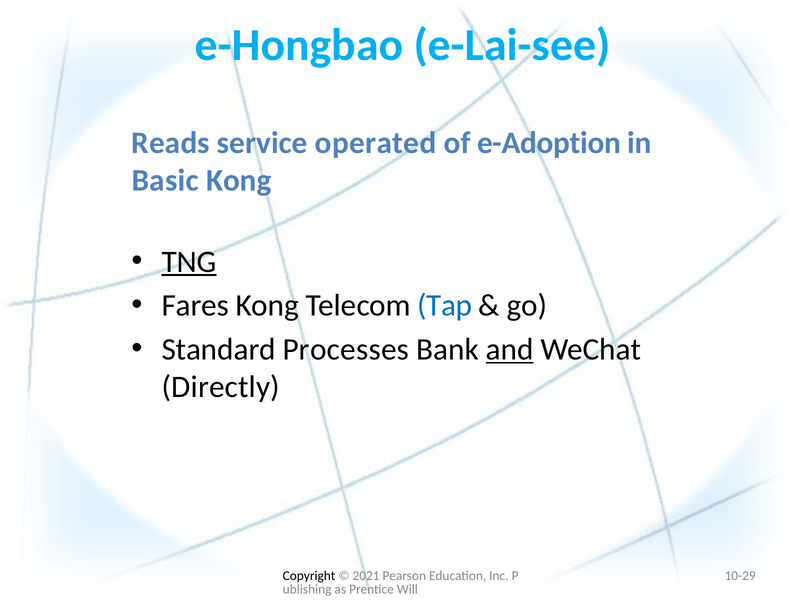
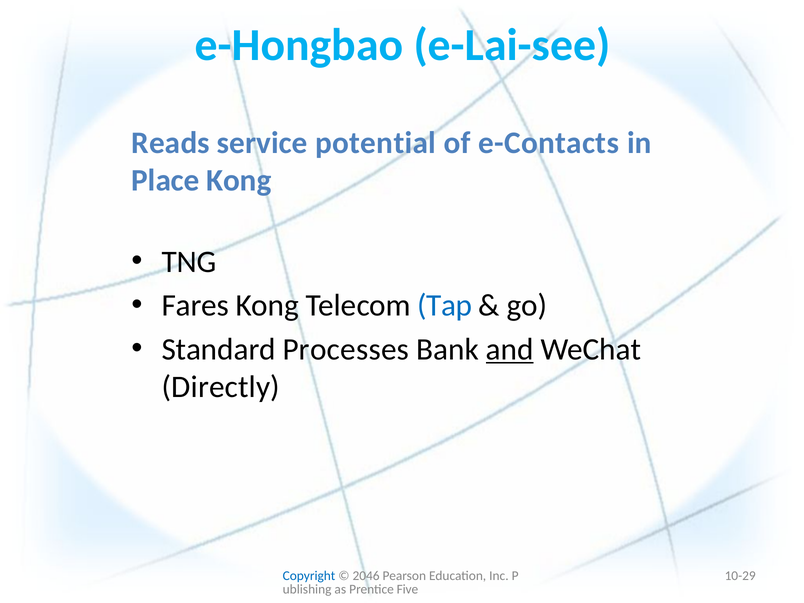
operated: operated -> potential (376, 143)
e-Adoption: e-Adoption -> e-Contacts (549, 143)
Basic: Basic -> Place (166, 180)
TNG underline: present -> none (189, 262)
Copyright colour: black -> blue (309, 576)
2021: 2021 -> 2046 (366, 576)
Will: Will -> Five (407, 589)
